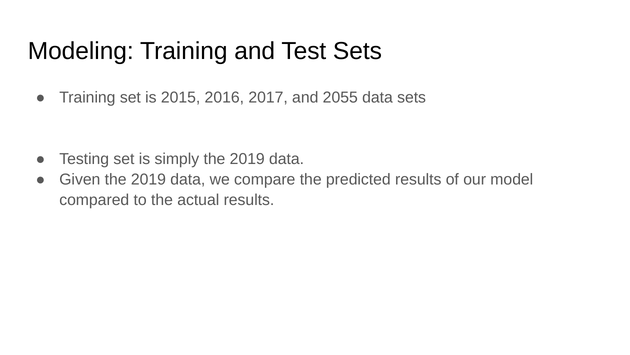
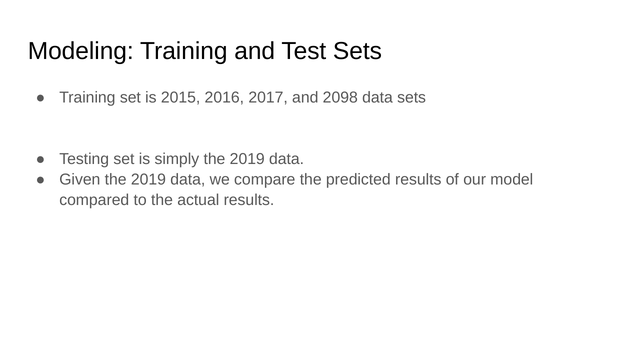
2055: 2055 -> 2098 (340, 97)
